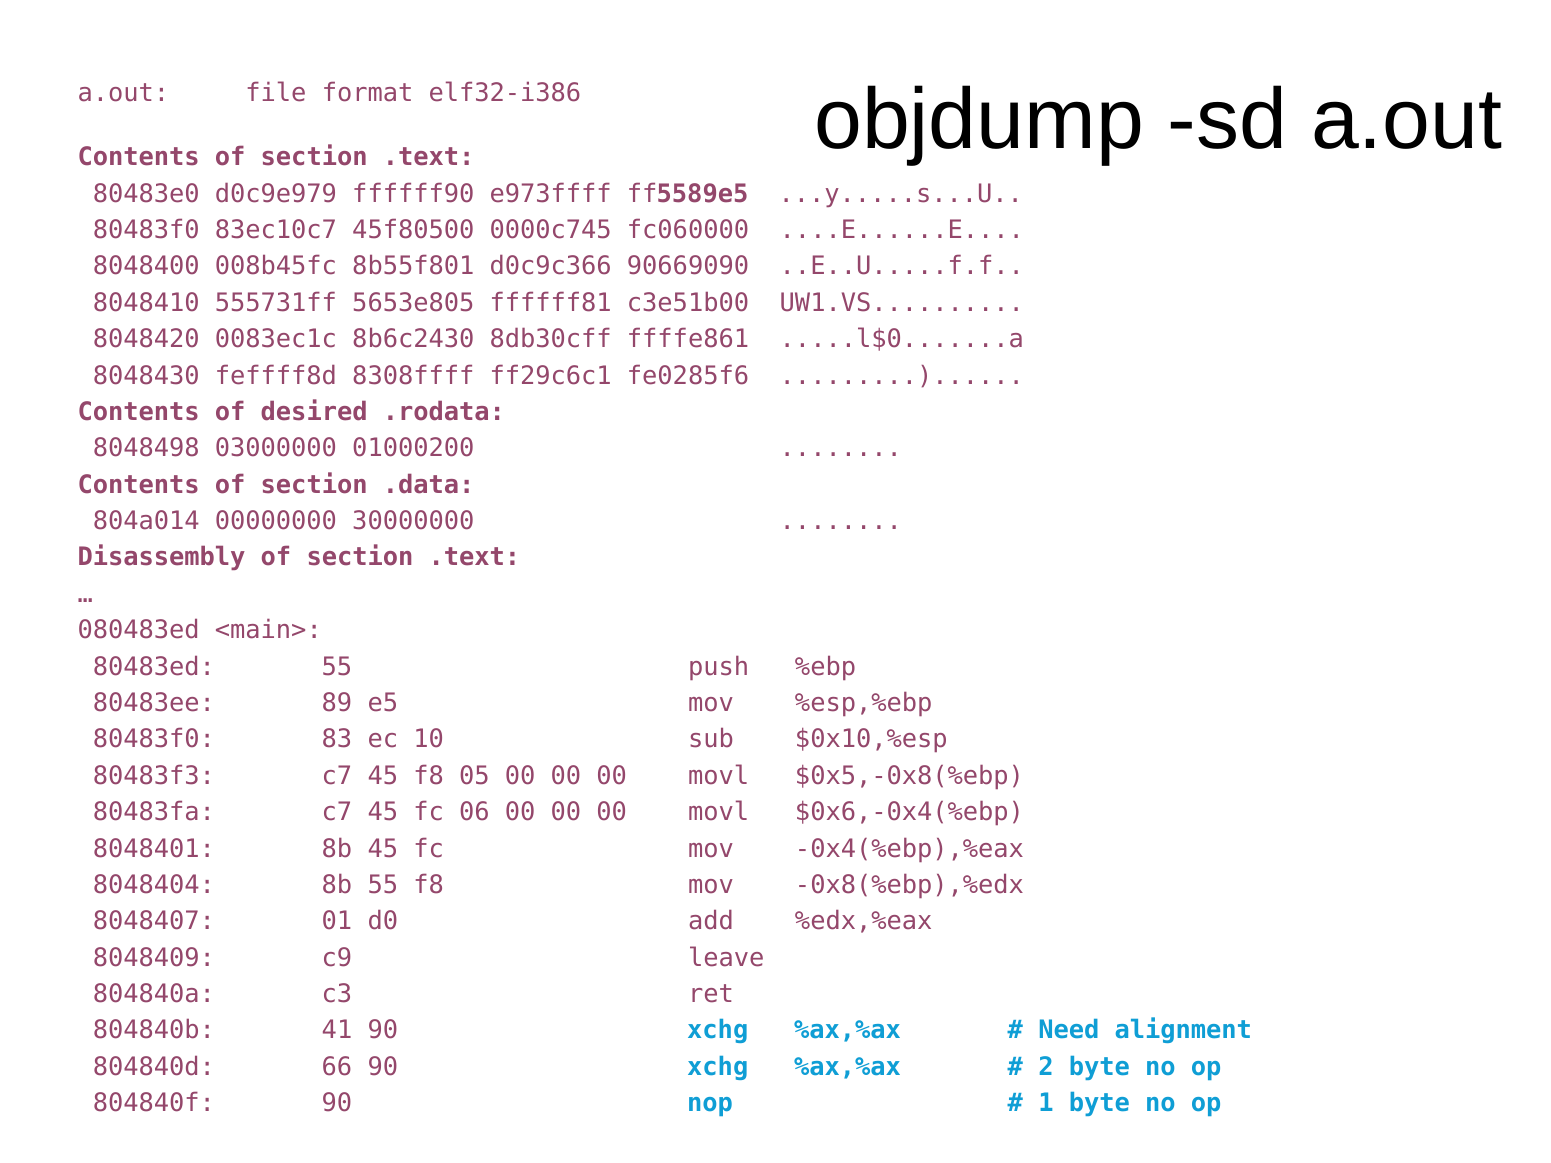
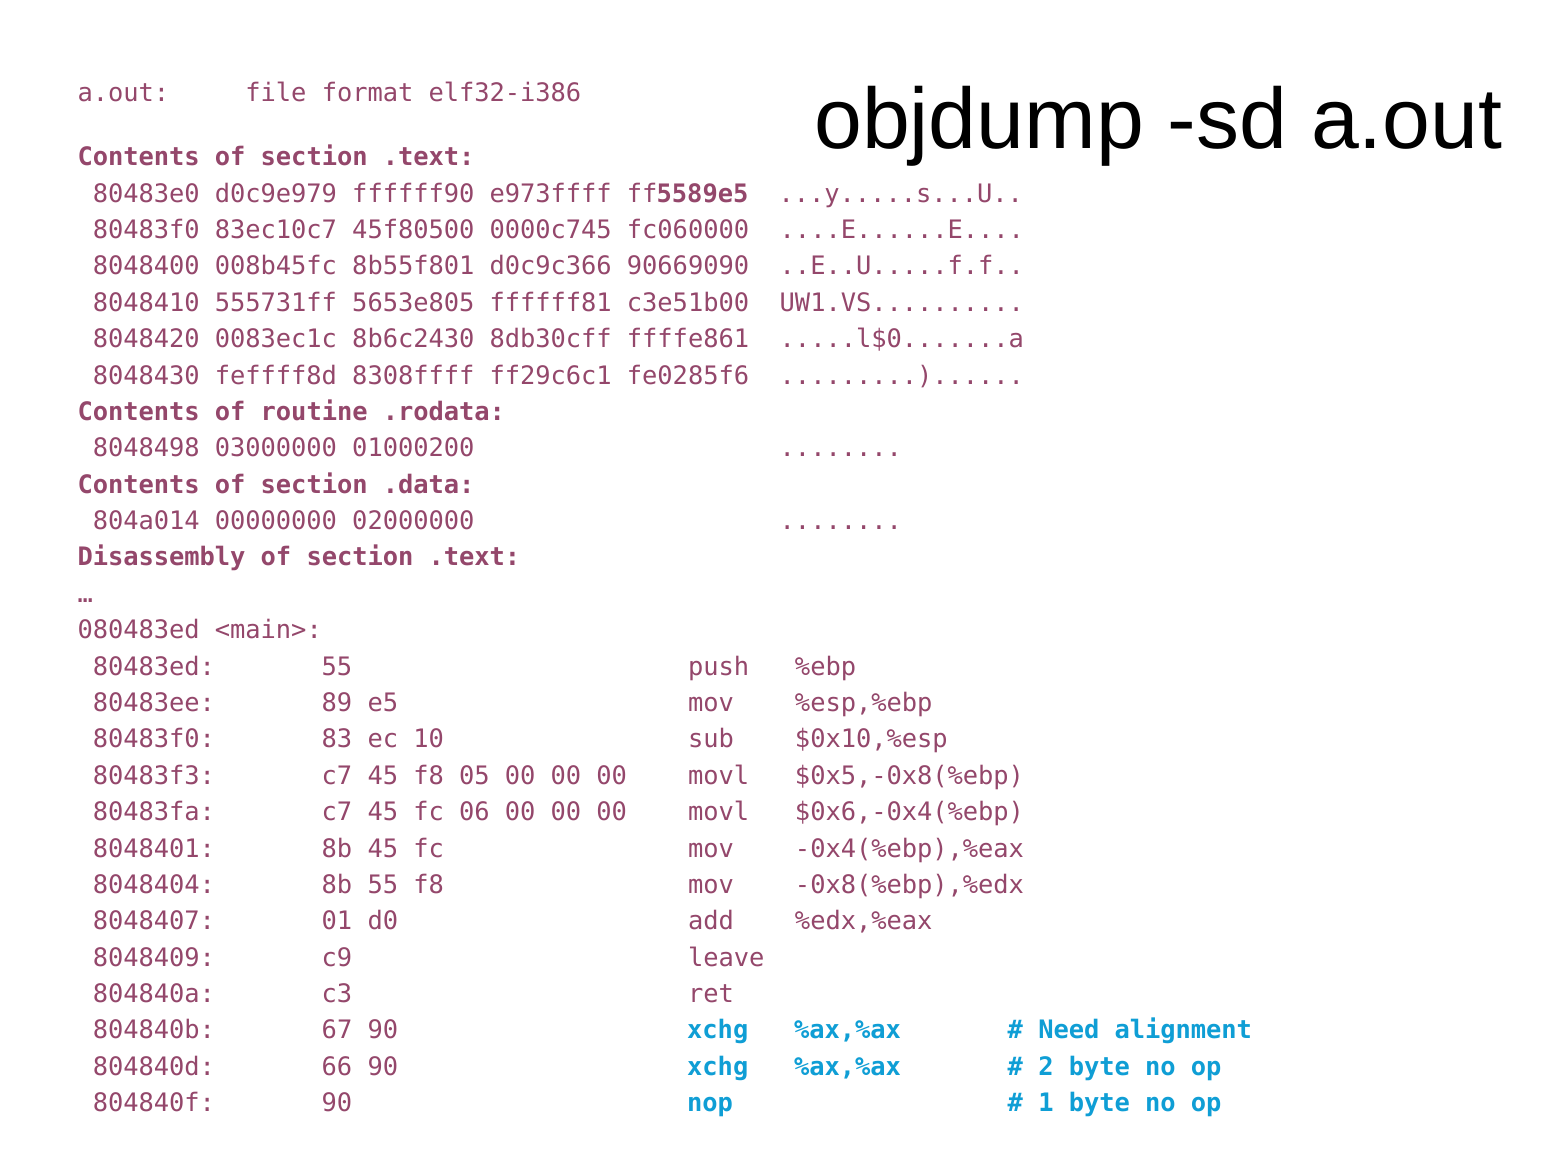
desired: desired -> routine (314, 412)
30000000: 30000000 -> 02000000 (413, 521)
41: 41 -> 67 (337, 1031)
